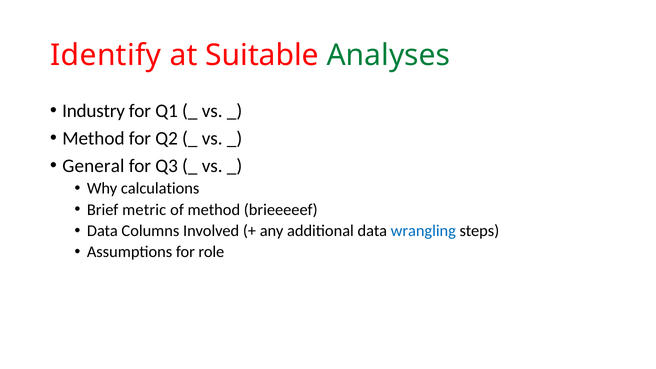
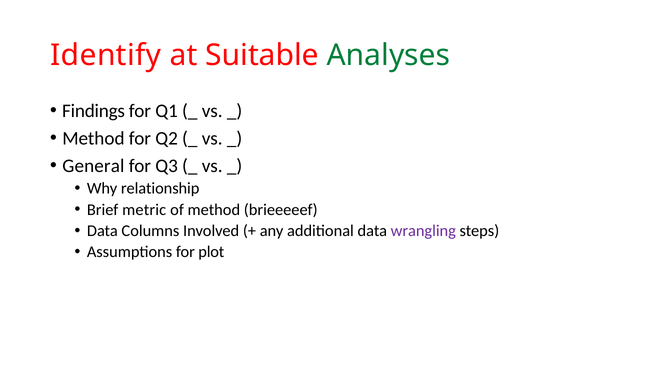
Industry: Industry -> Findings (94, 111)
calculations: calculations -> relationship (160, 189)
wrangling colour: blue -> purple (423, 231)
role: role -> plot (211, 252)
